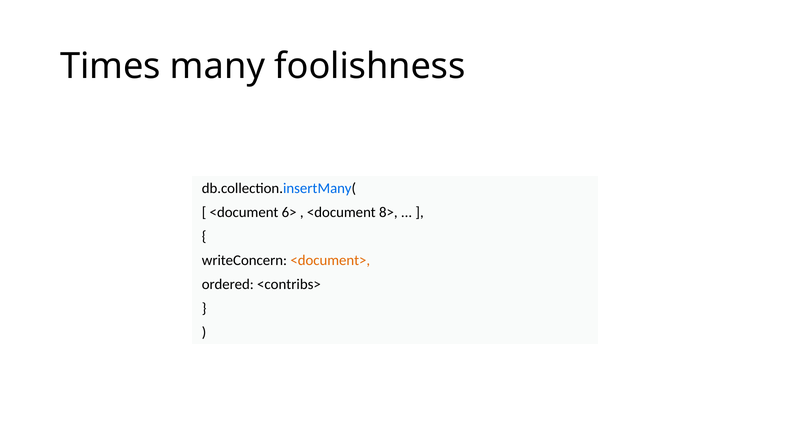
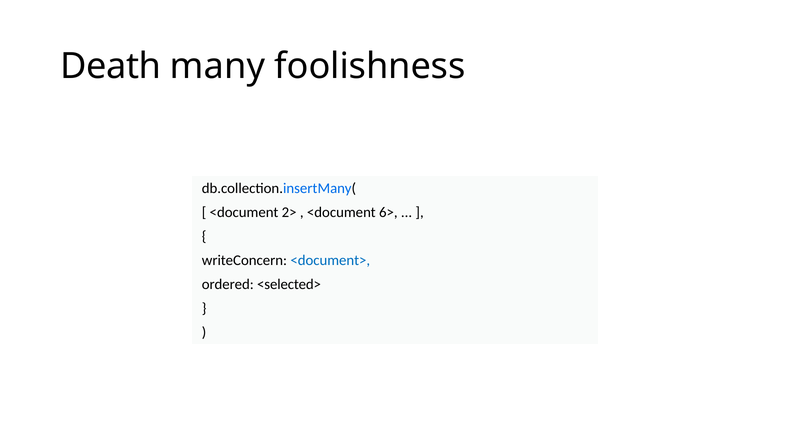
Times: Times -> Death (111, 66)
6>: 6> -> 2> (289, 213)
8>: 8> -> 6> (388, 213)
<document> colour: orange -> blue (330, 261)
<contribs>: <contribs> -> <selected> (289, 285)
